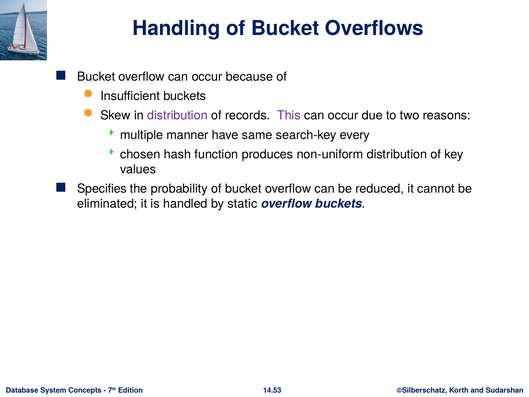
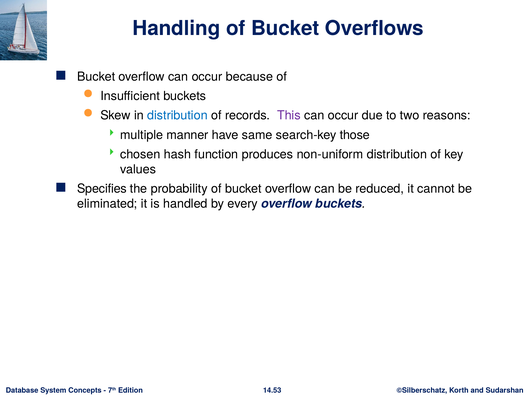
distribution colour: purple -> blue (177, 115)
every: every -> those (355, 135)
static: static -> every (243, 204)
